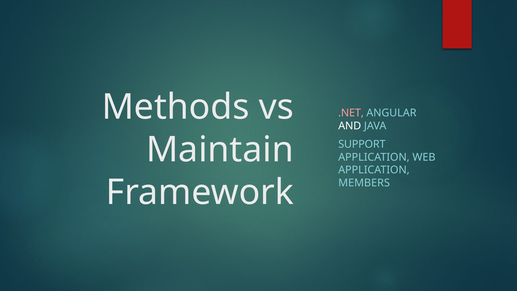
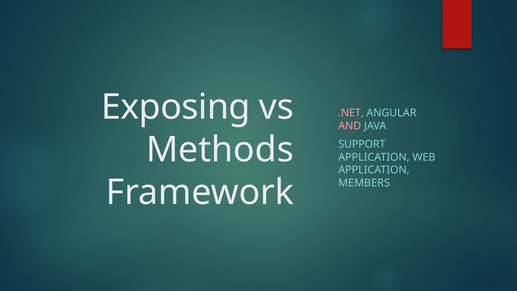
Methods: Methods -> Exposing (176, 107)
AND colour: white -> pink (350, 126)
Maintain: Maintain -> Methods (220, 150)
